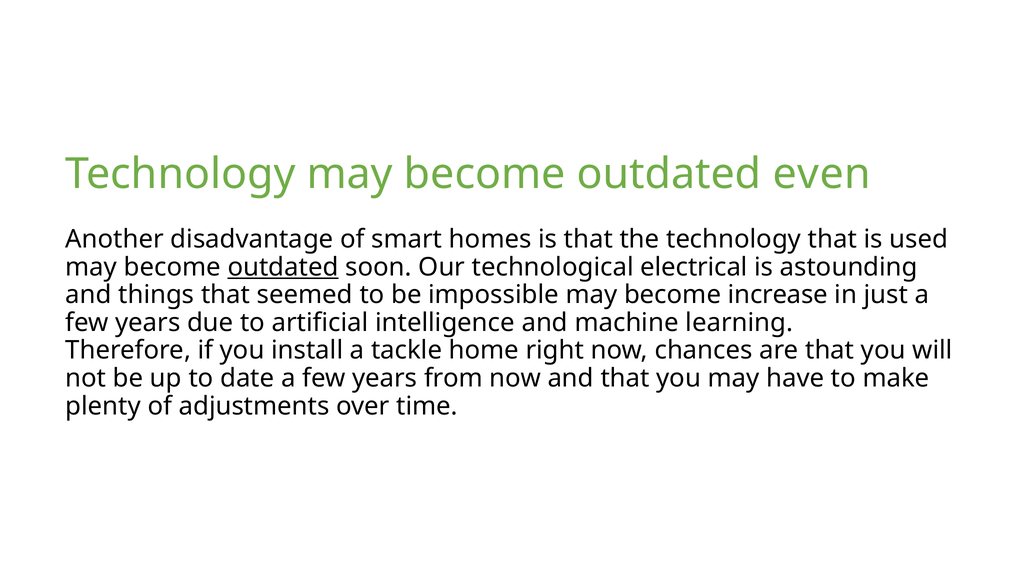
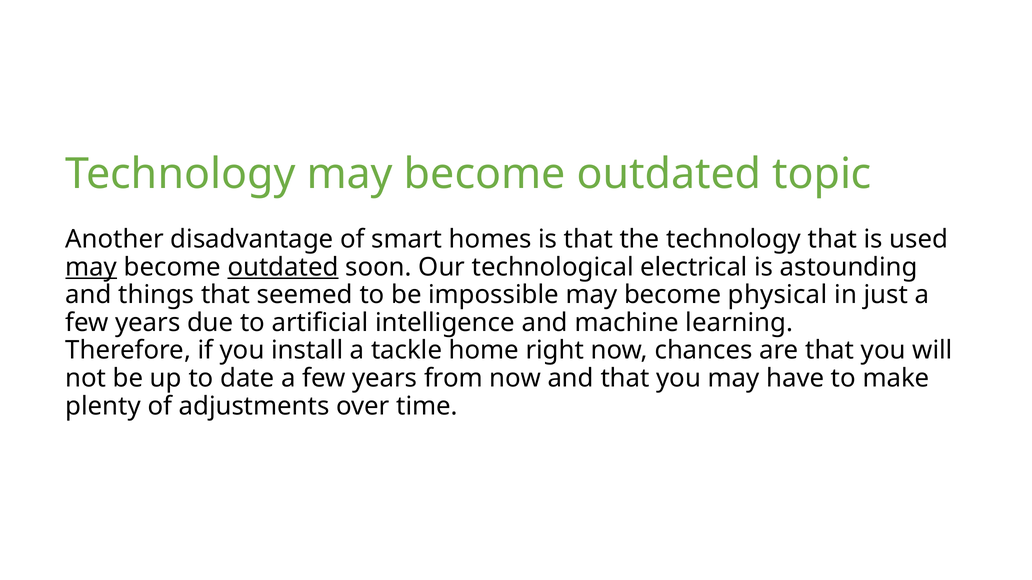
even: even -> topic (822, 174)
may underline: none -> present (91, 267)
increase: increase -> physical (778, 295)
